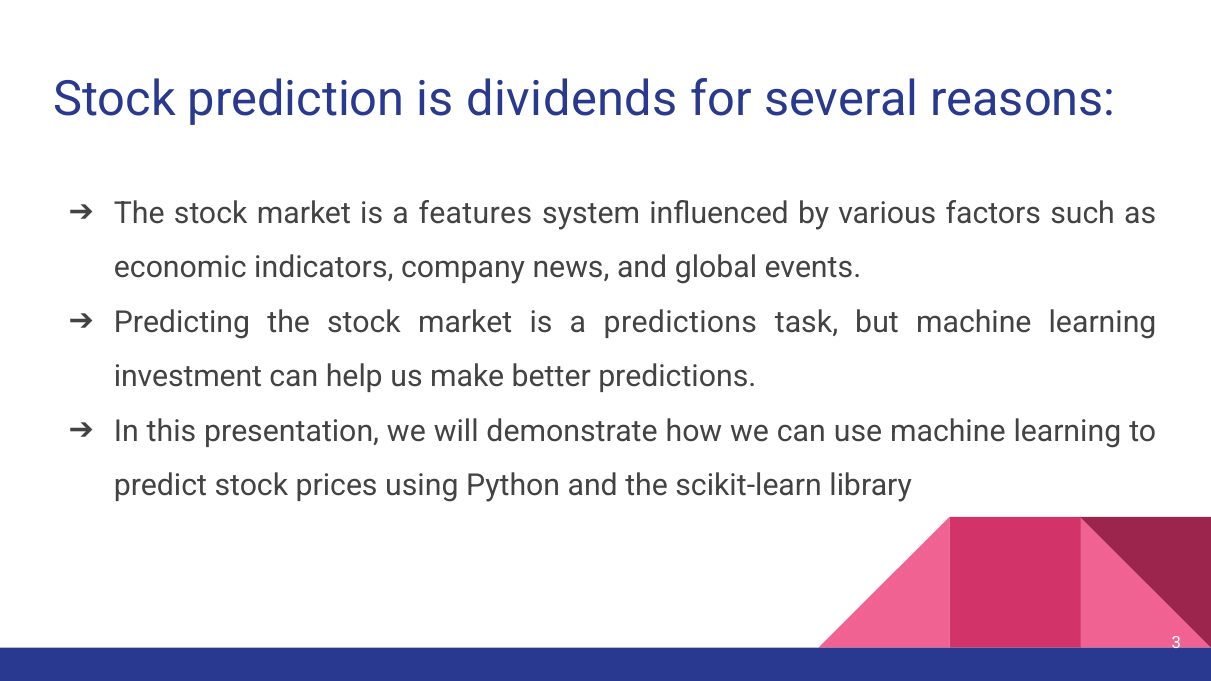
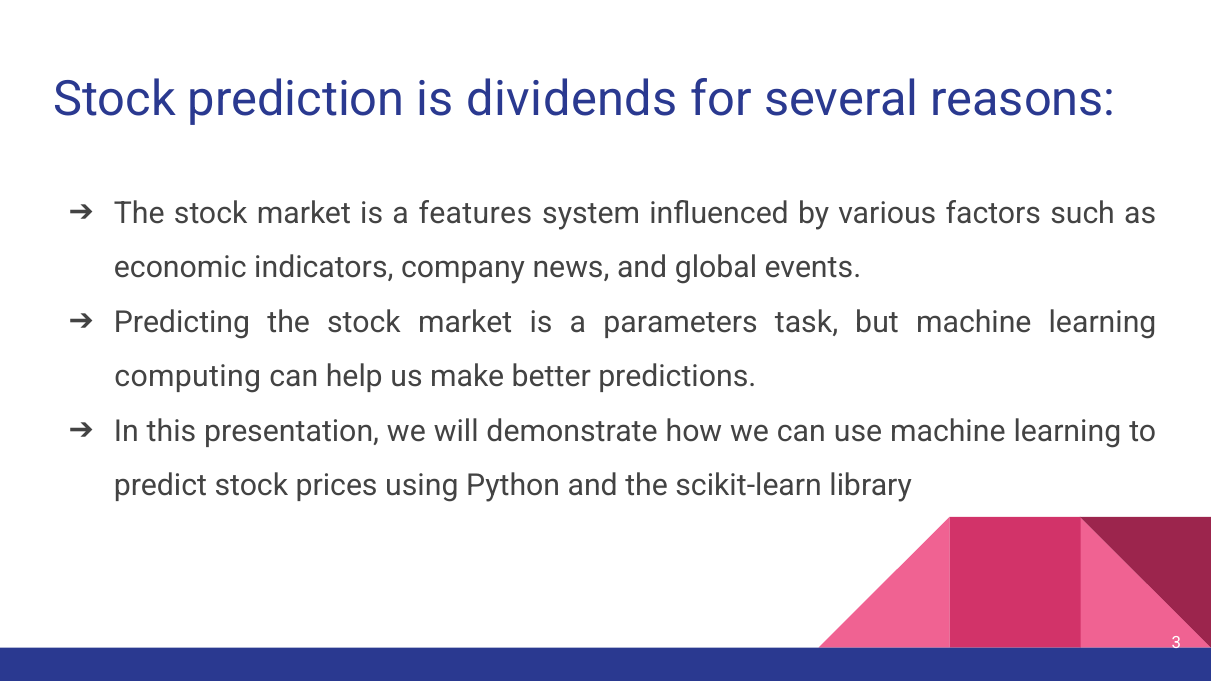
a predictions: predictions -> parameters (681, 322)
investment: investment -> computing (188, 377)
